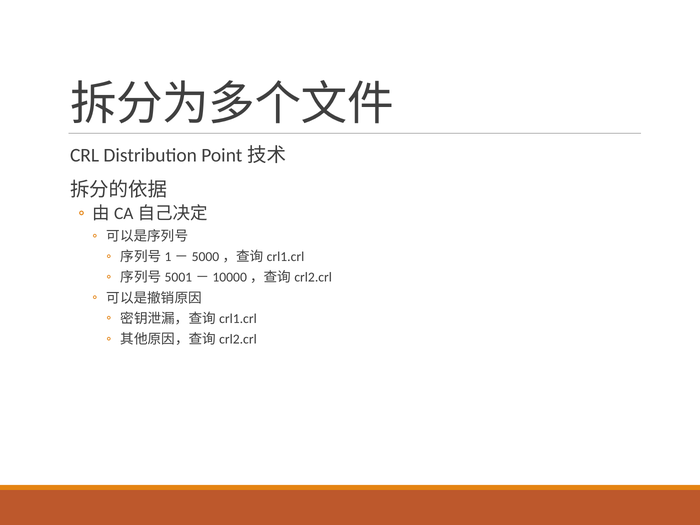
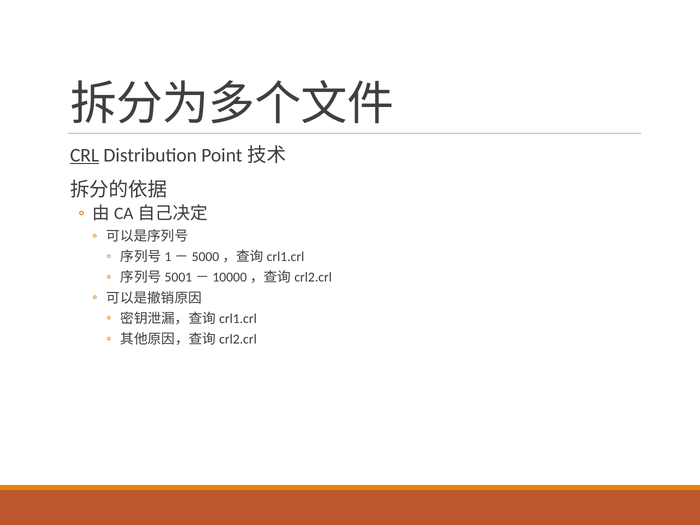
CRL underline: none -> present (85, 155)
